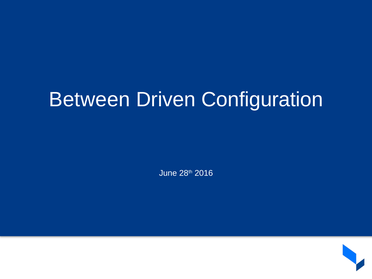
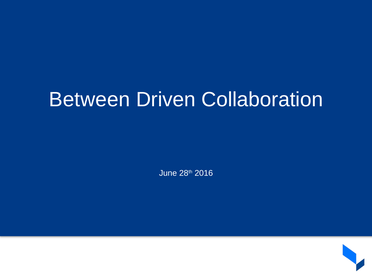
Configuration: Configuration -> Collaboration (262, 100)
